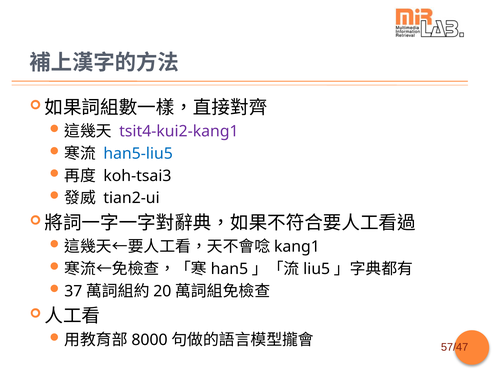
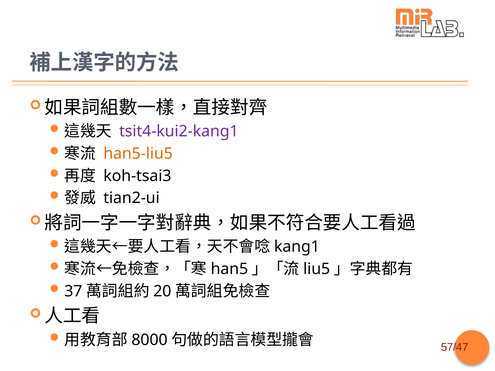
han5-liu5 colour: blue -> orange (138, 154)
